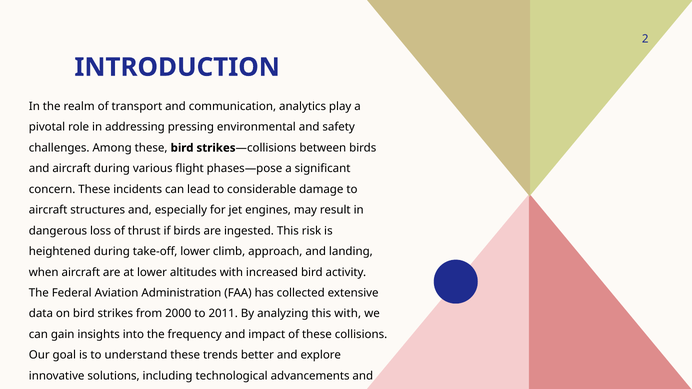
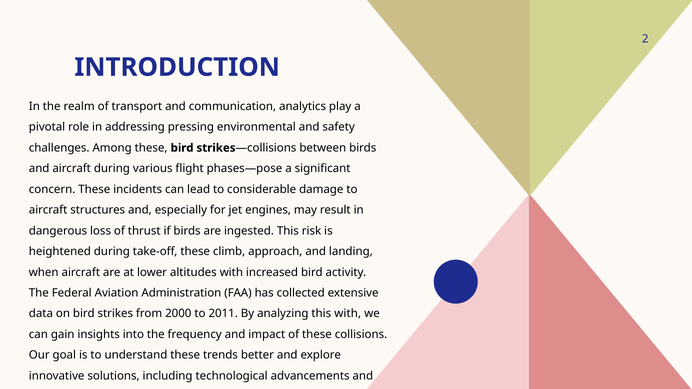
take-off lower: lower -> these (195, 252)
